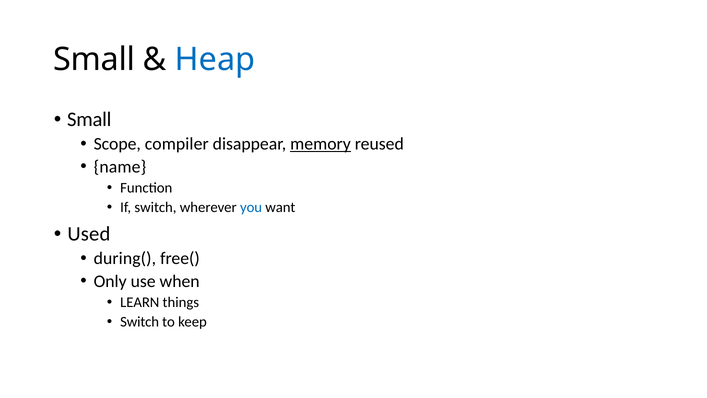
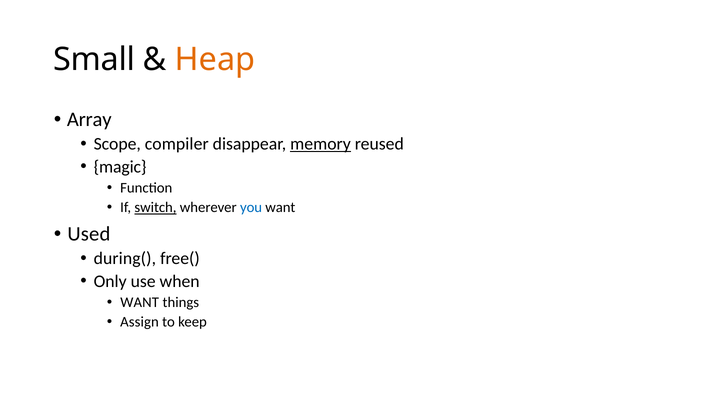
Heap colour: blue -> orange (215, 59)
Small: Small -> Array (89, 120)
name: name -> magic (120, 167)
switch underline: none -> present (155, 207)
LEARN: LEARN -> WANT (140, 302)
Switch: Switch -> Assign (139, 322)
